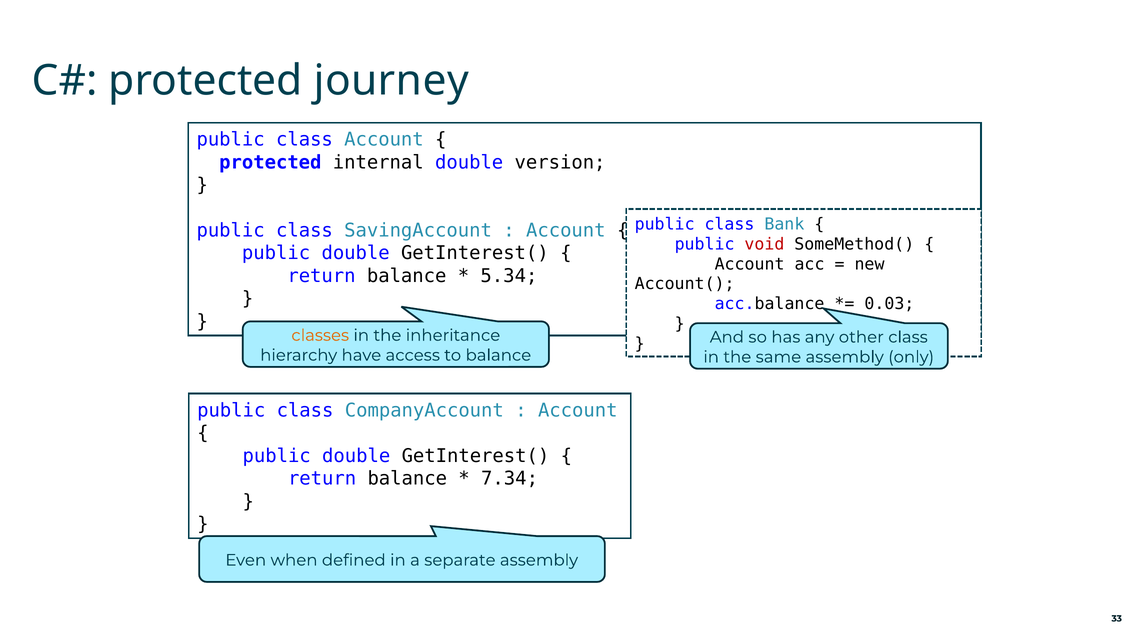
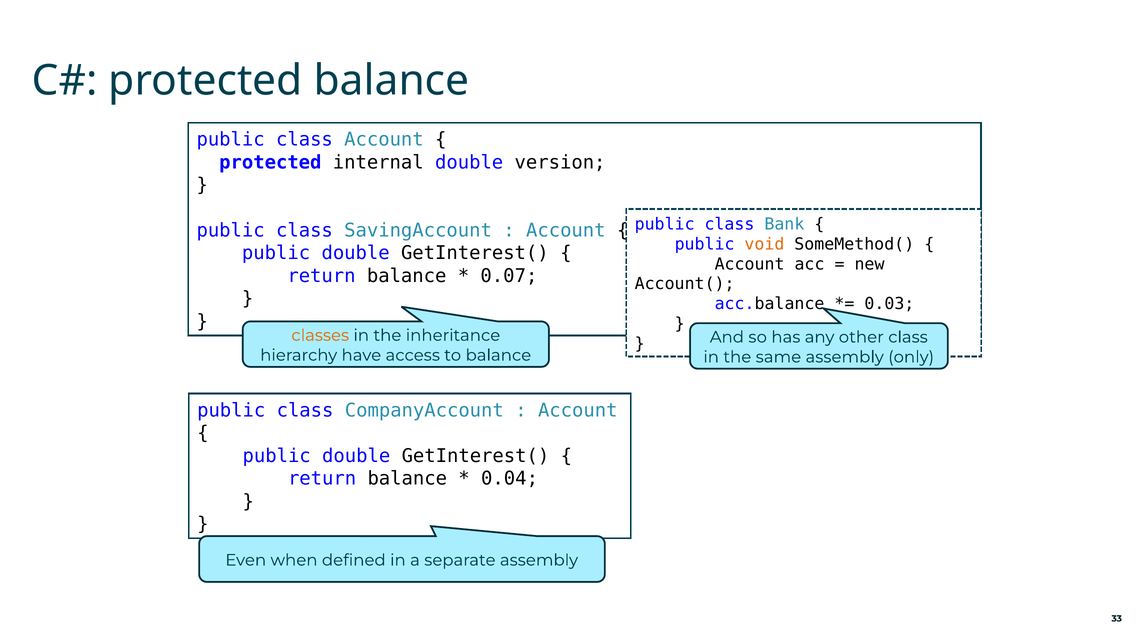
protected journey: journey -> balance (391, 81)
void colour: red -> orange (764, 244)
5.34: 5.34 -> 0.07 (509, 276)
7.34: 7.34 -> 0.04 (510, 479)
